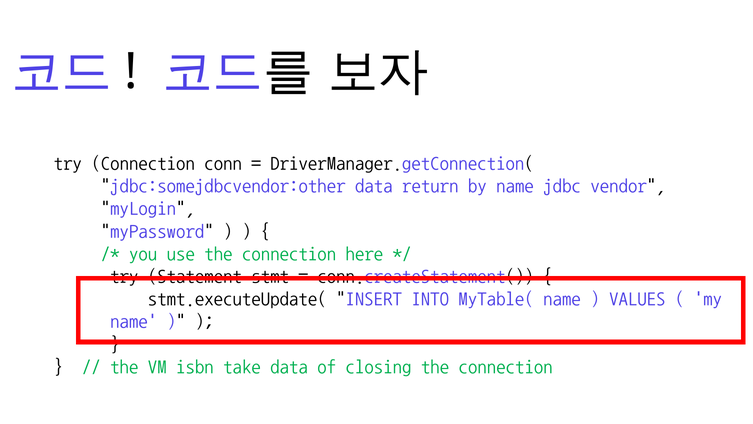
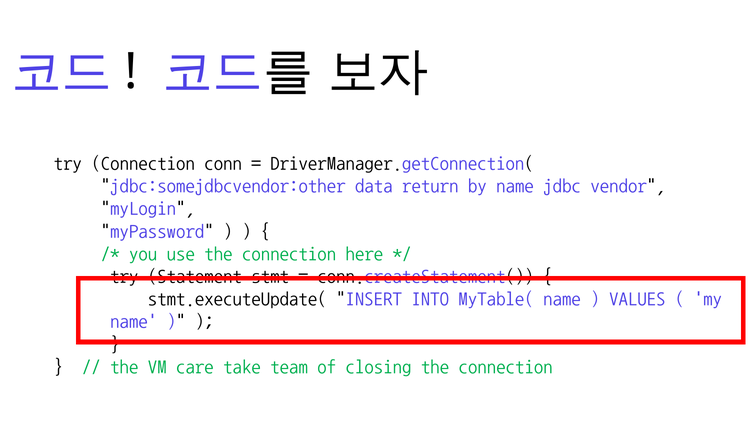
isbn: isbn -> care (195, 366)
take data: data -> team (289, 366)
